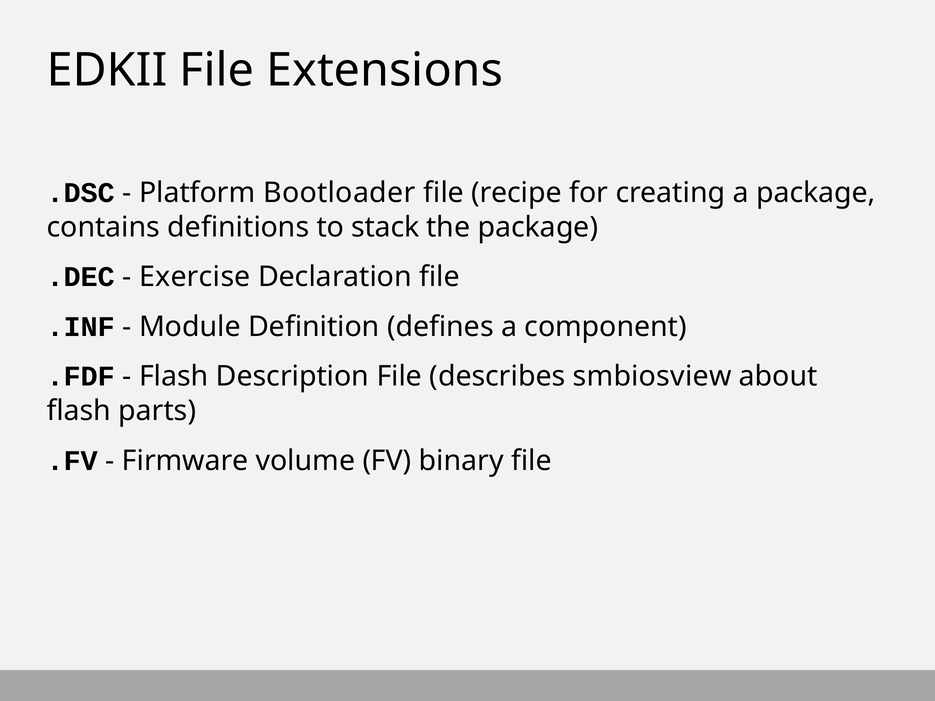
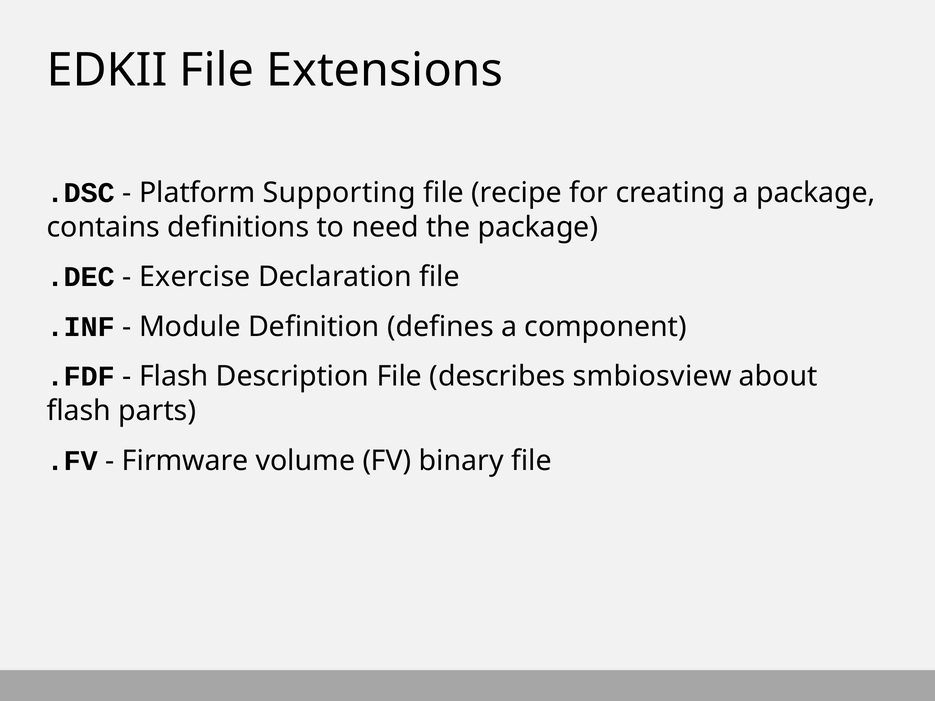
Bootloader: Bootloader -> Supporting (339, 193)
stack: stack -> need (385, 227)
